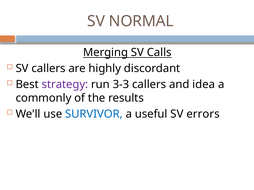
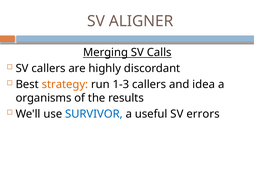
NORMAL: NORMAL -> ALIGNER (141, 21)
strategy colour: purple -> orange (65, 85)
3-3: 3-3 -> 1-3 (121, 85)
commonly: commonly -> organisms (44, 98)
